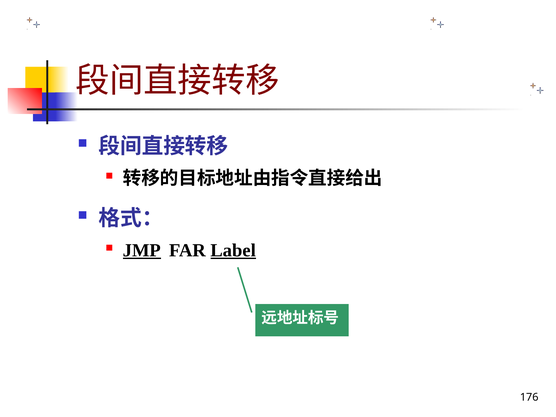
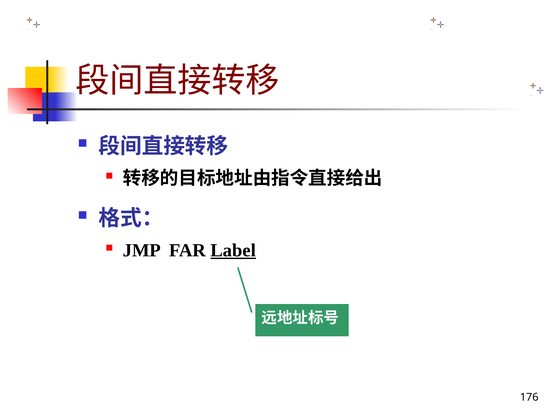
JMP underline: present -> none (142, 250)
